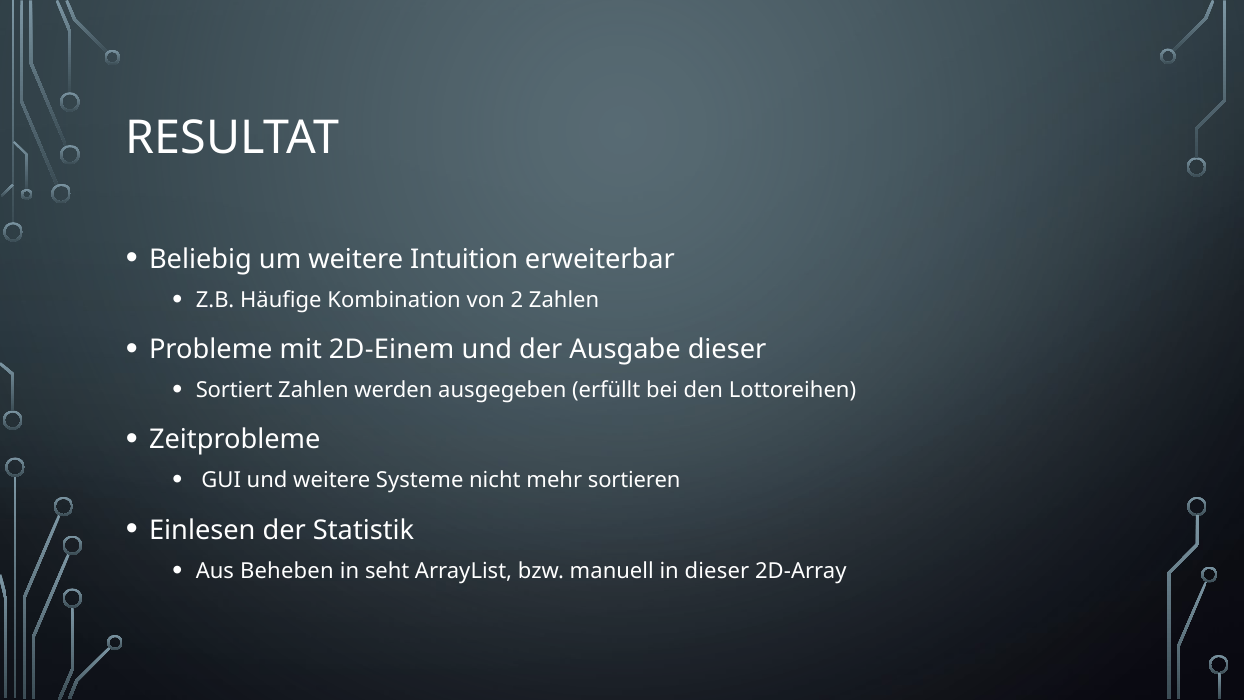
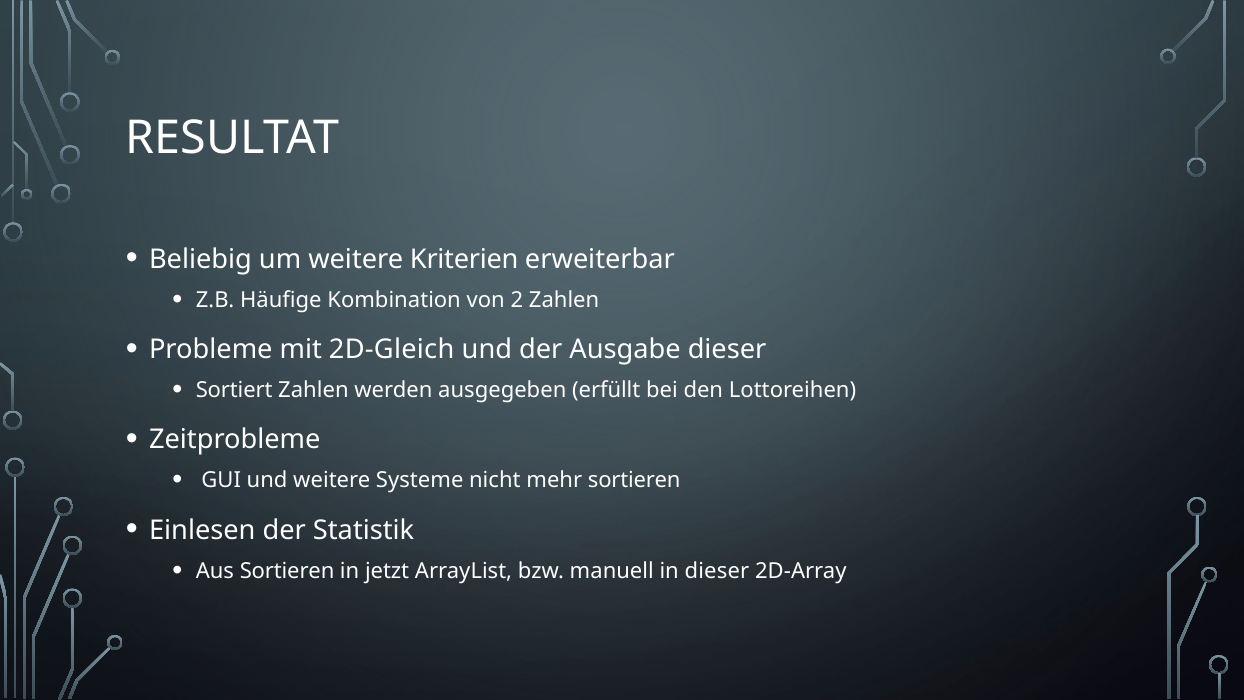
Intuition: Intuition -> Kriterien (464, 259)
2D-Einem: 2D-Einem -> 2D-Gleich (392, 349)
Aus Beheben: Beheben -> Sortieren (287, 571)
seht: seht -> jetzt (387, 571)
